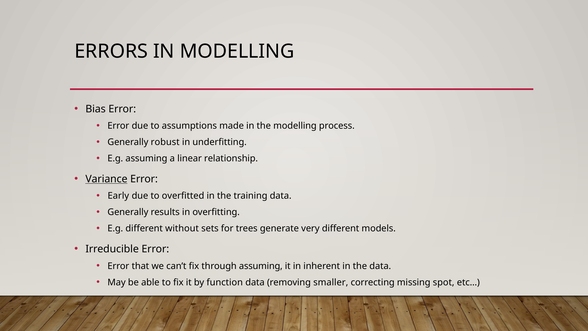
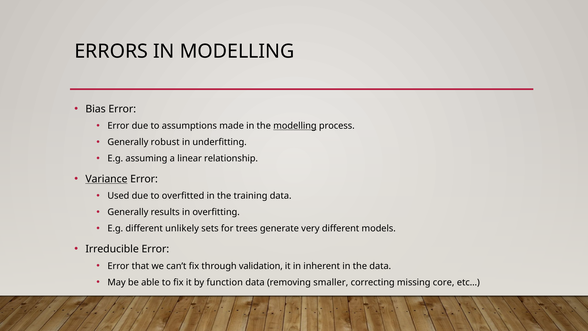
modelling underline: none -> present (295, 126)
Early: Early -> Used (118, 196)
without: without -> unlikely (182, 228)
through assuming: assuming -> validation (261, 266)
spot: spot -> core (444, 282)
